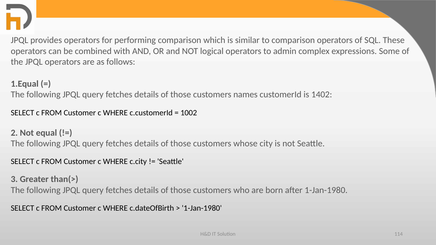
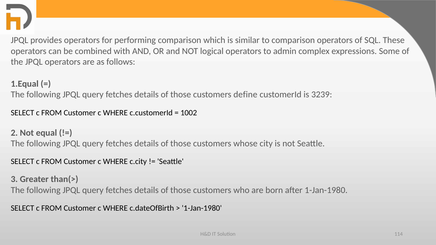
names: names -> define (245, 95)
1402: 1402 -> 3239 (322, 95)
